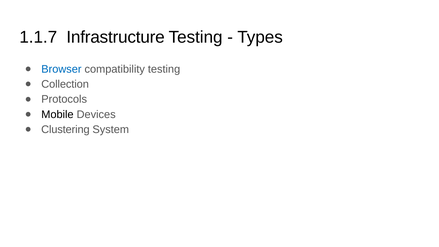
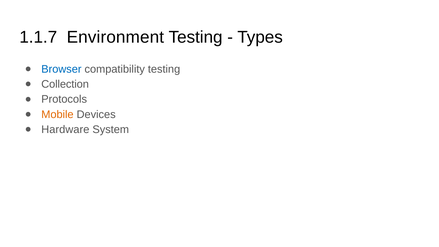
Infrastructure: Infrastructure -> Environment (115, 37)
Mobile colour: black -> orange (57, 114)
Clustering: Clustering -> Hardware (65, 130)
